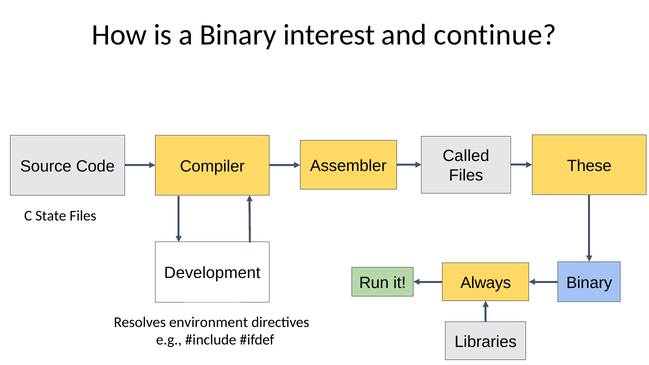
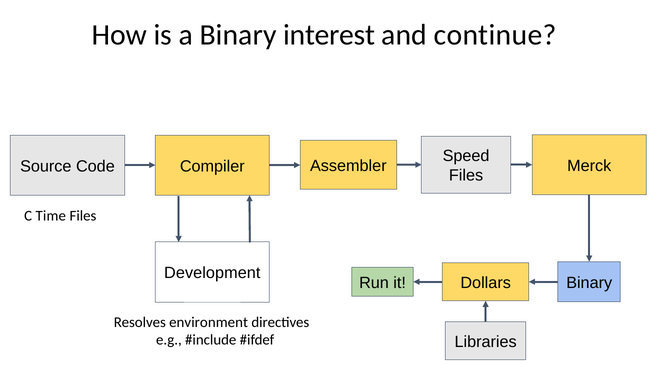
Called: Called -> Speed (466, 156)
These: These -> Merck (589, 166)
State: State -> Time (51, 216)
Always: Always -> Dollars (486, 283)
